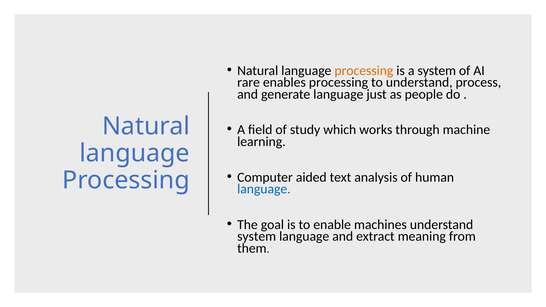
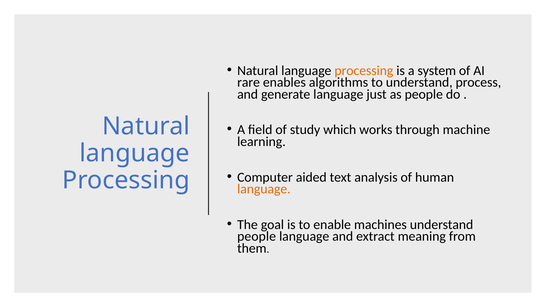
enables processing: processing -> algorithms (339, 82)
language colour: blue -> orange (264, 189)
system: system -> people (257, 237)
